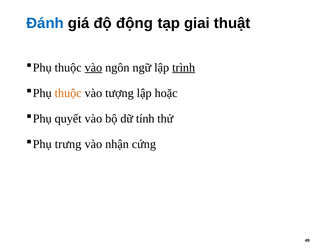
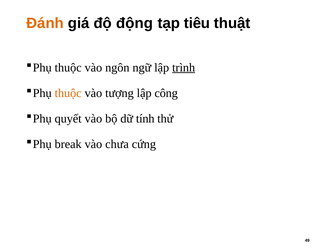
Đánh colour: blue -> orange (45, 23)
giai: giai -> tiêu (197, 23)
vào underline: present -> none (93, 68)
hoặc: hoặc -> công (166, 93)
trưng: trưng -> break (68, 144)
nhận: nhận -> chưa (117, 144)
